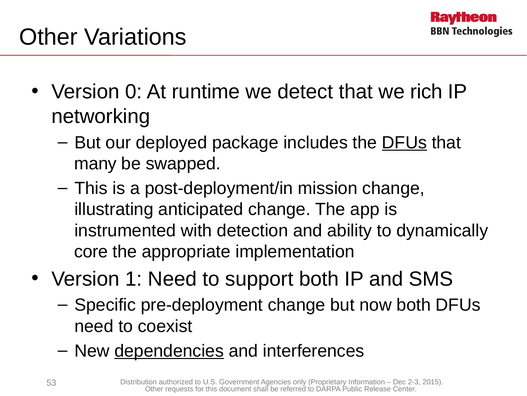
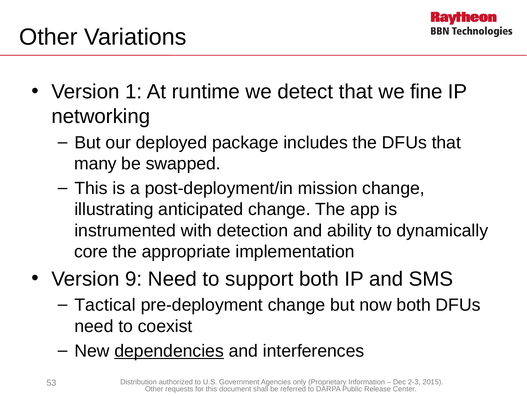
0: 0 -> 1 (134, 92)
rich: rich -> fine (426, 92)
DFUs underline: present -> none (404, 142)
1: 1 -> 9 (134, 278)
Specific: Specific -> Tactical (105, 305)
